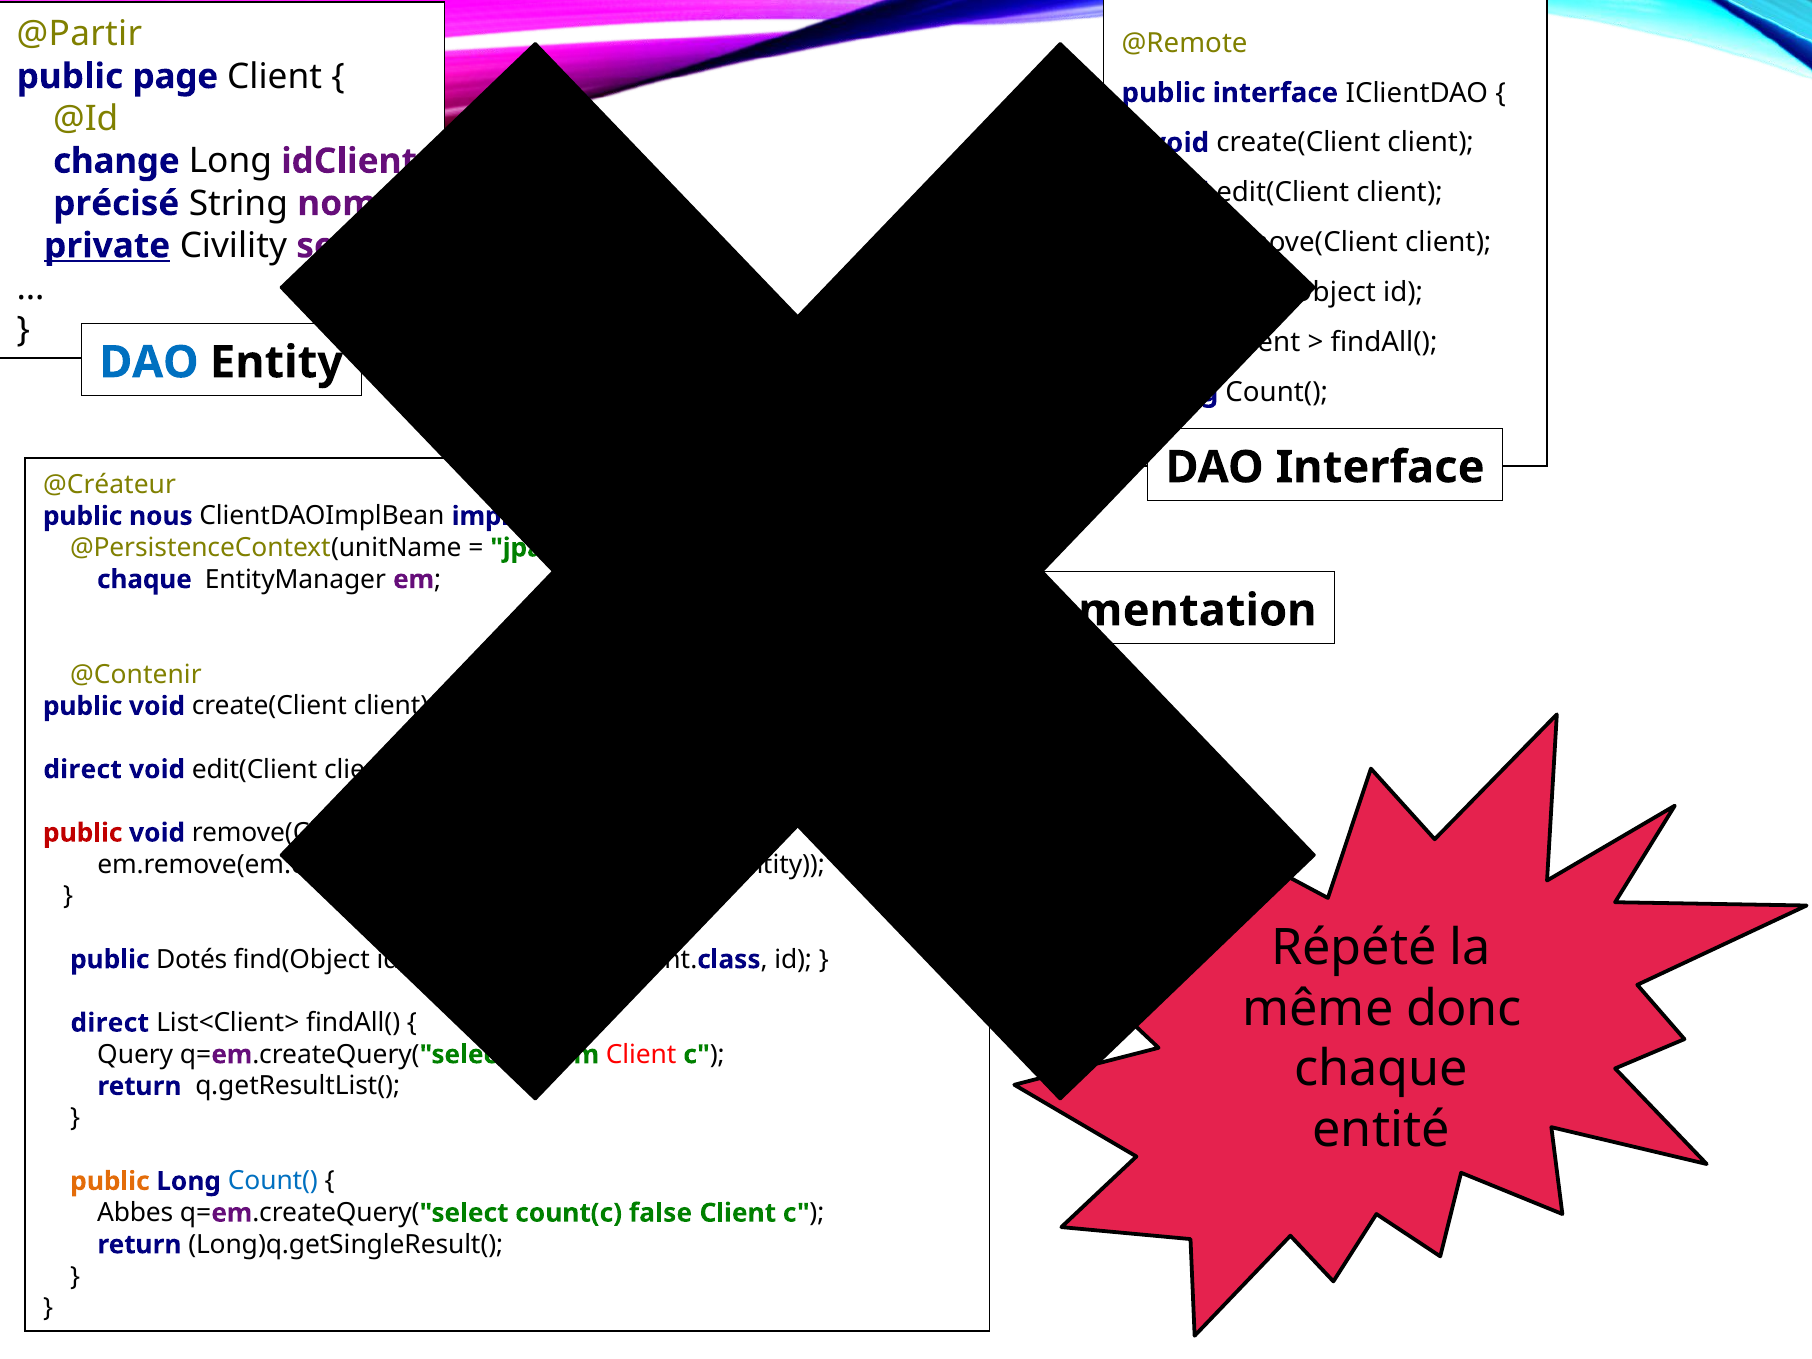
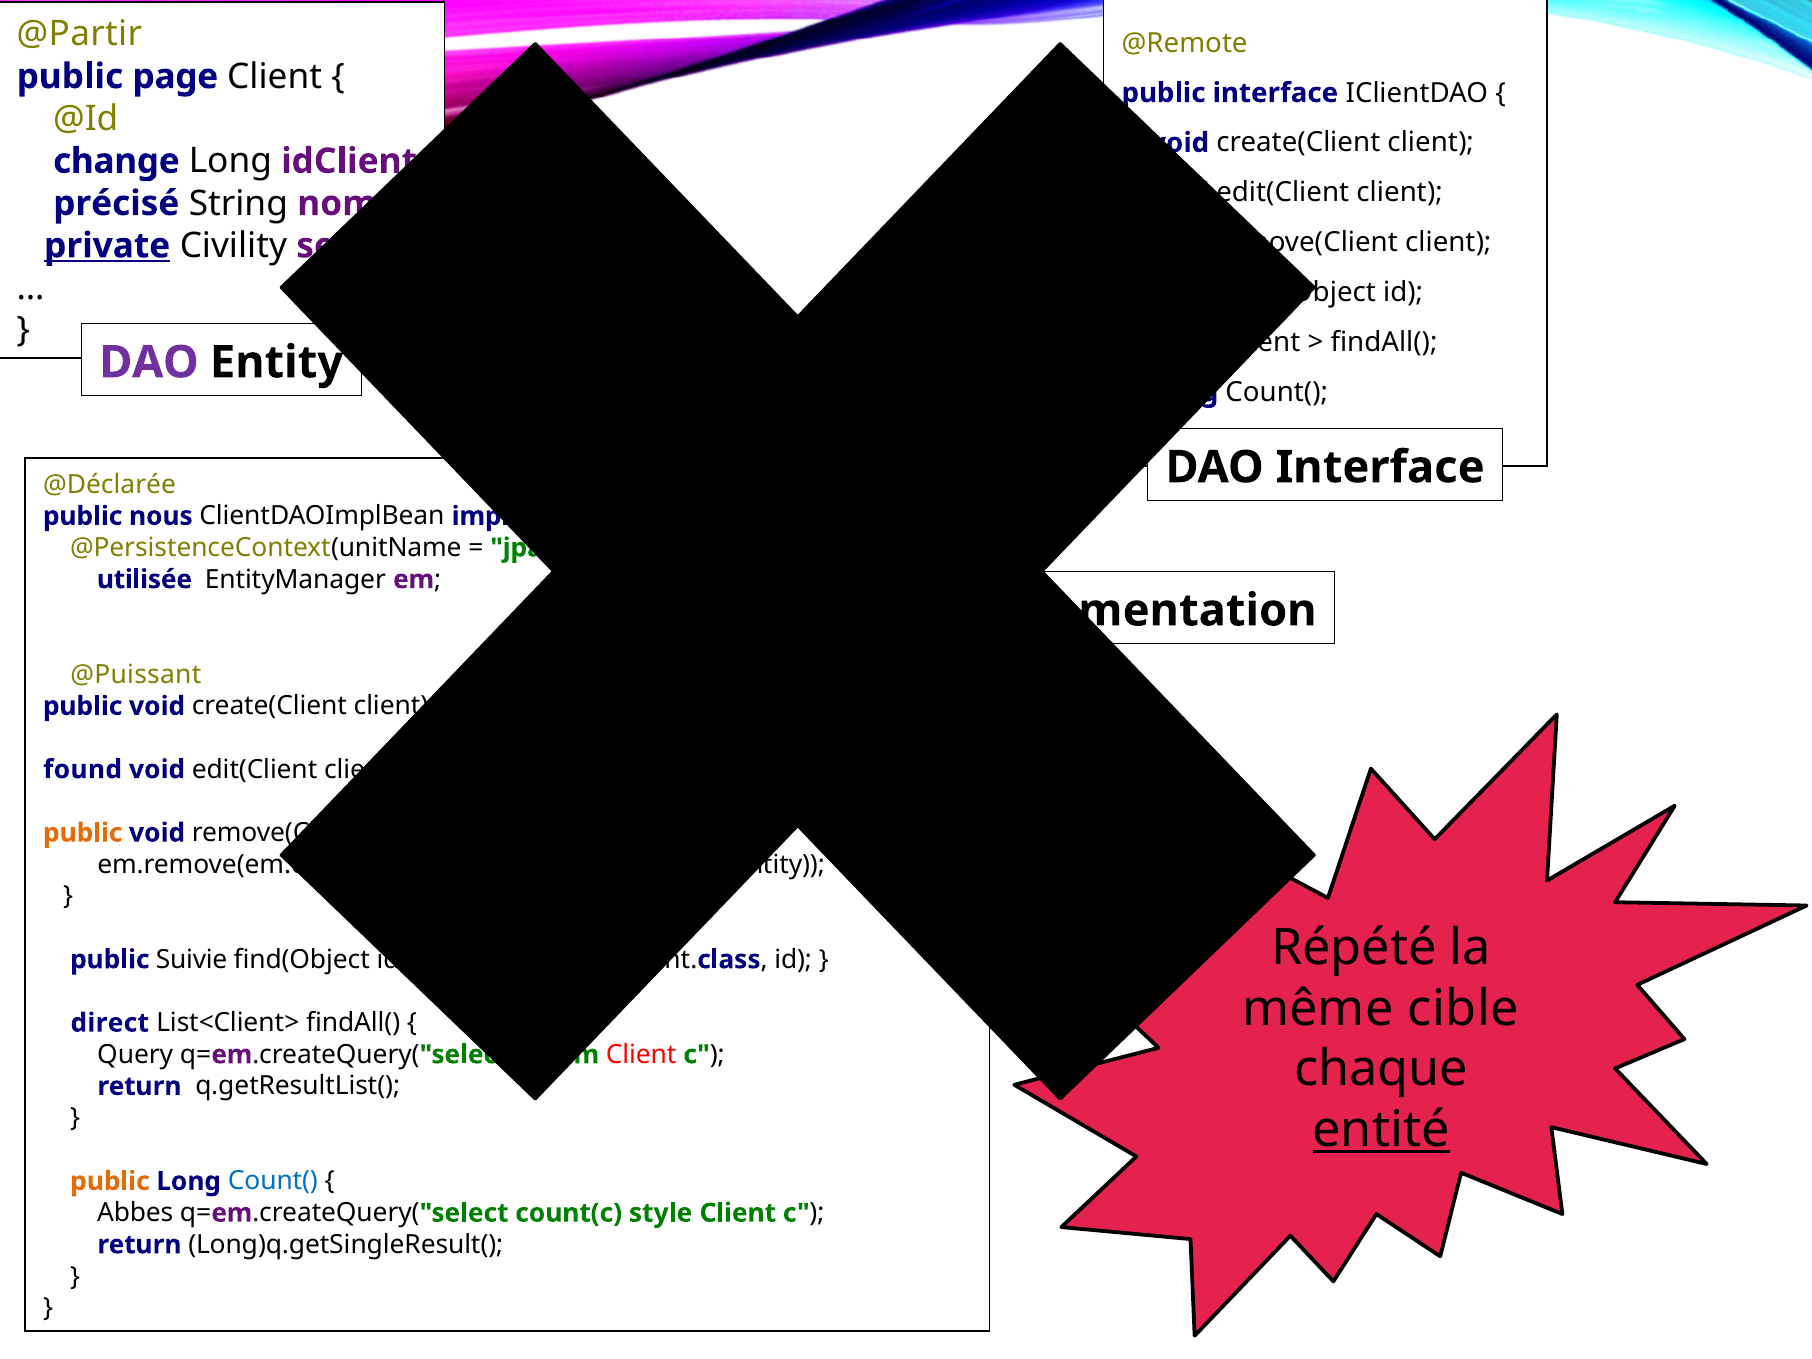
DAO colour: blue -> purple (149, 362)
@Créateur: @Créateur -> @Déclarée (109, 484)
chaque: chaque -> utilisée (144, 579)
@Contenir: @Contenir -> @Puissant (136, 674)
direct: direct -> found (83, 770)
public colour: red -> orange (83, 833)
Dotés: Dotés -> Suivie (192, 960)
donc: donc -> cible (1463, 1009)
entité underline: none -> present (1381, 1130)
false: false -> style (661, 1213)
